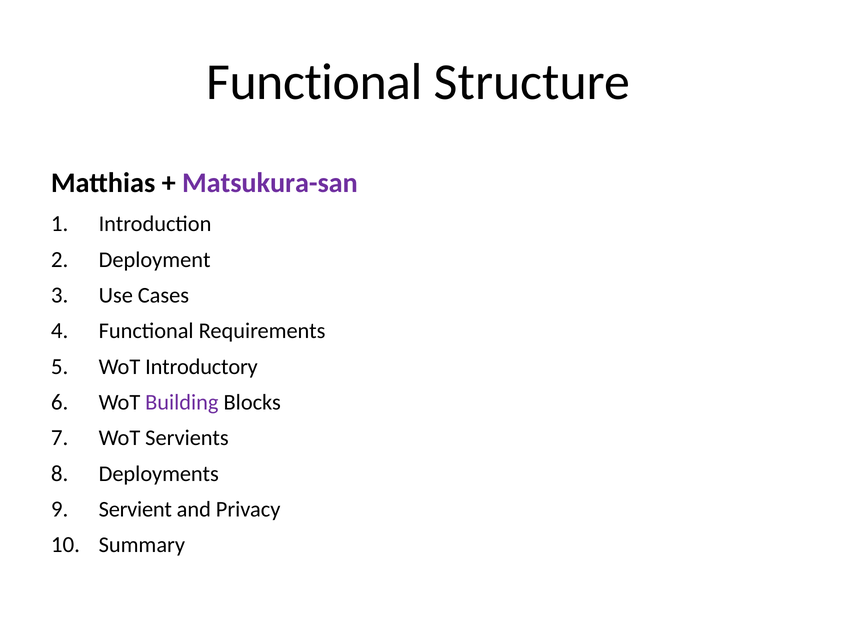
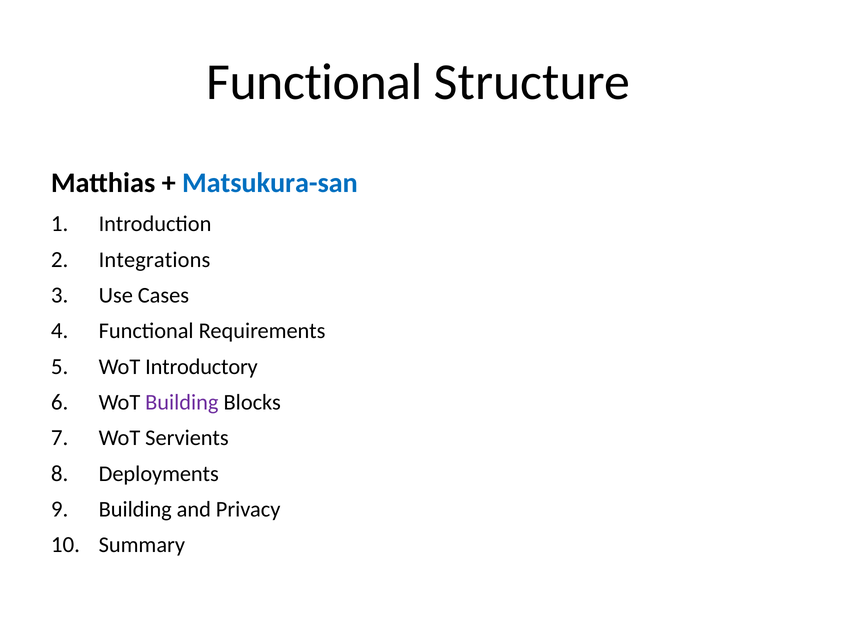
Matsukura-san colour: purple -> blue (270, 183)
Deployment: Deployment -> Integrations (155, 260)
Servient: Servient -> Building (135, 509)
